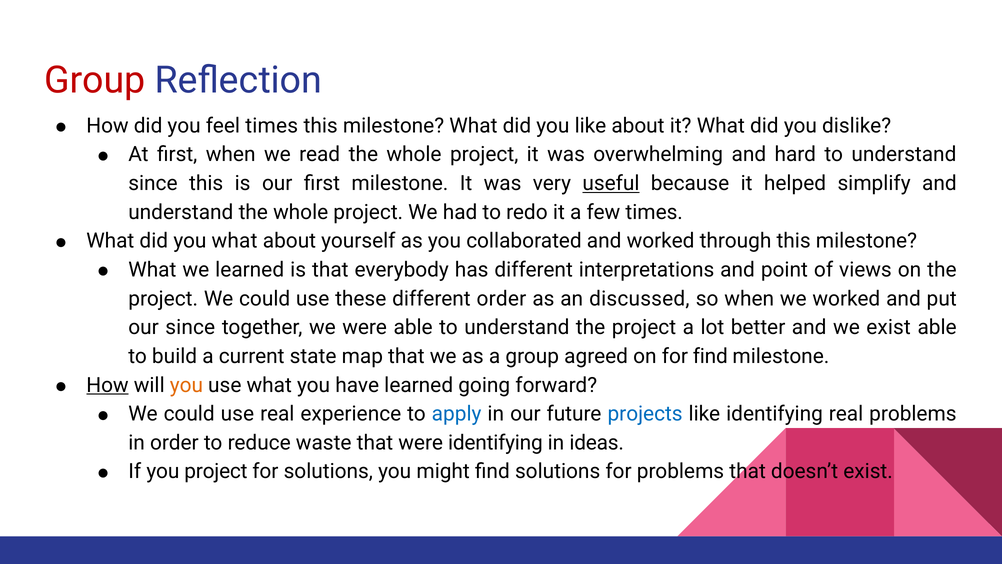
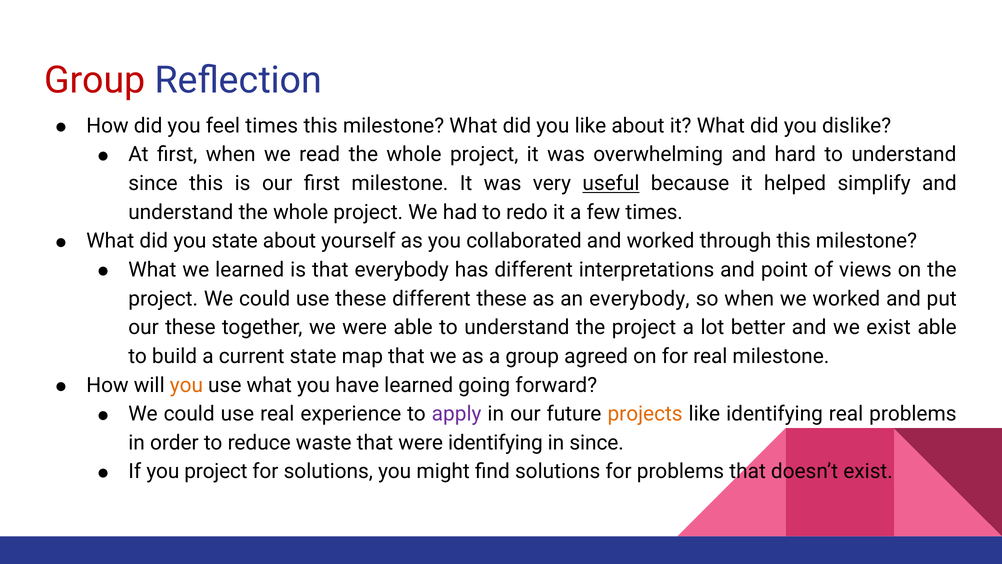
you what: what -> state (235, 241)
different order: order -> these (502, 298)
an discussed: discussed -> everybody (639, 298)
our since: since -> these (190, 327)
for find: find -> real (710, 356)
How underline: present -> none (107, 385)
apply colour: blue -> purple (457, 414)
projects colour: blue -> orange (645, 414)
in ideas: ideas -> since (597, 442)
